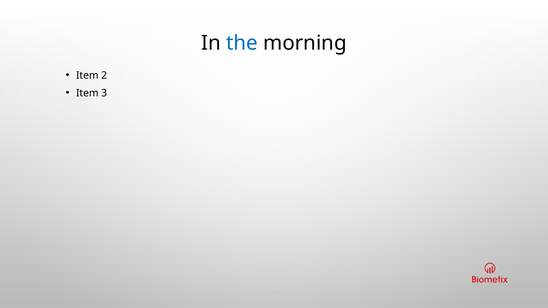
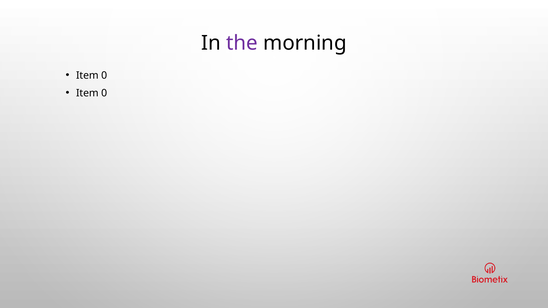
the colour: blue -> purple (242, 43)
2: 2 -> 0 (104, 75)
3: 3 -> 0 (104, 93)
